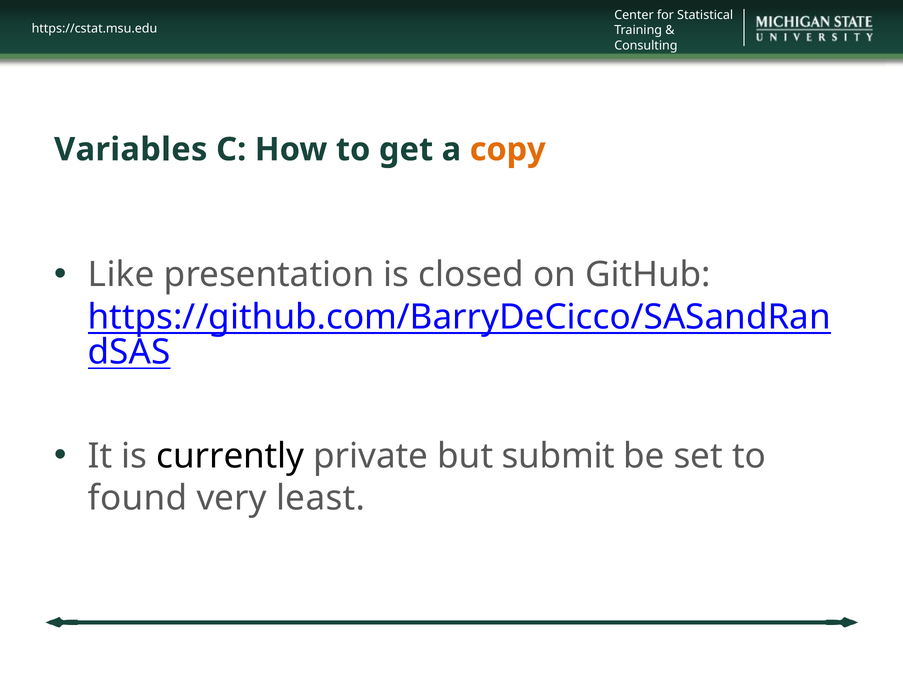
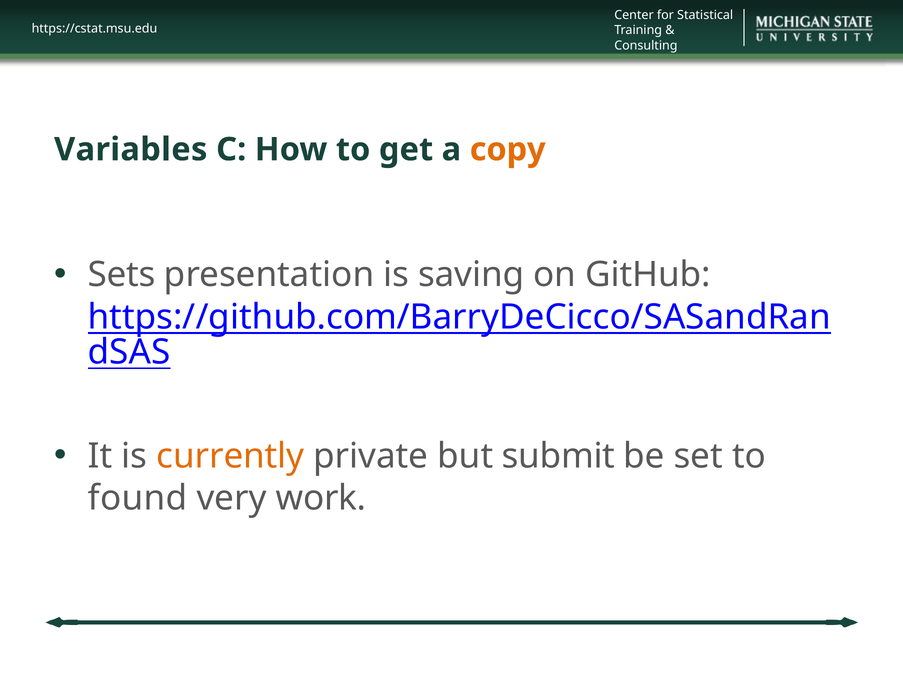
Like: Like -> Sets (122, 275)
closed: closed -> saving (471, 275)
currently colour: black -> orange (230, 456)
least: least -> work (321, 498)
